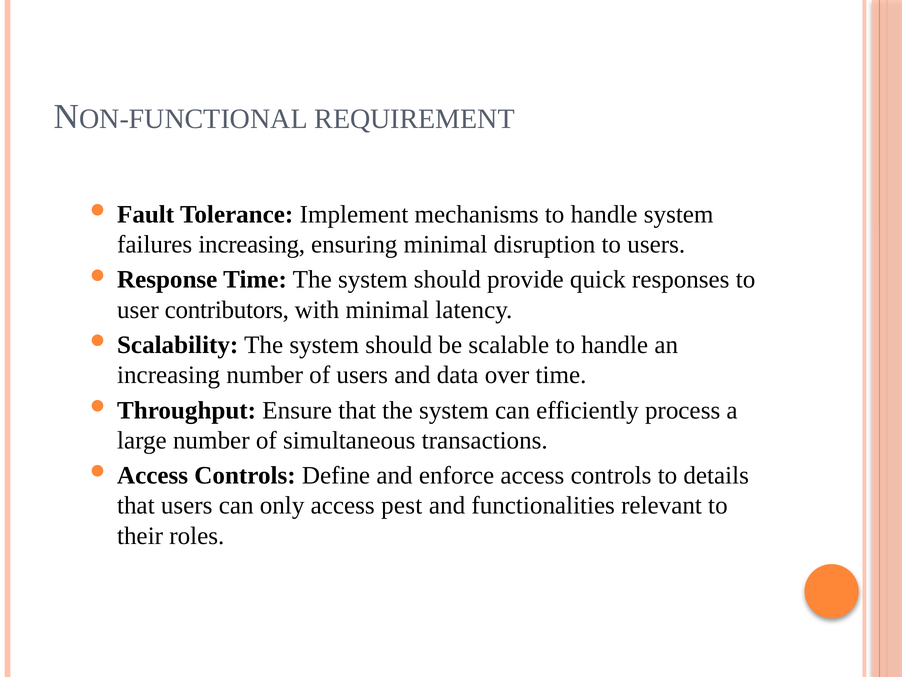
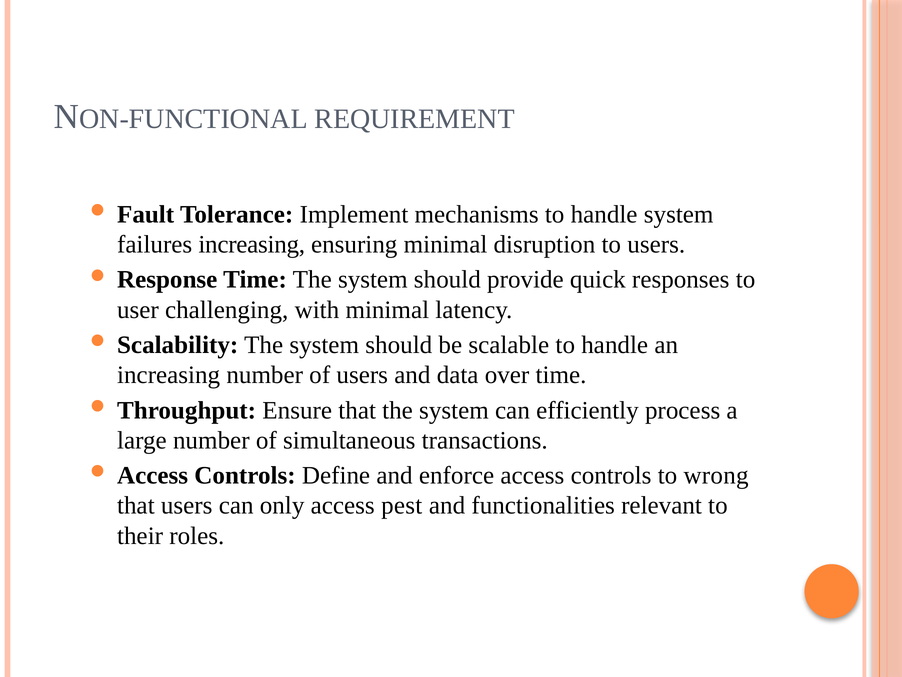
contributors: contributors -> challenging (227, 310)
details: details -> wrong (716, 475)
